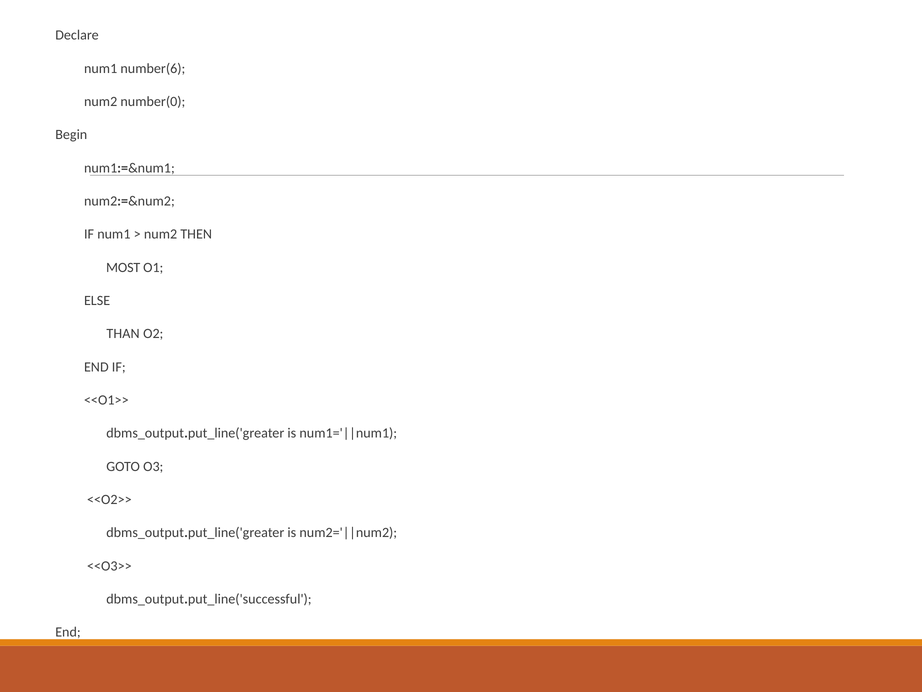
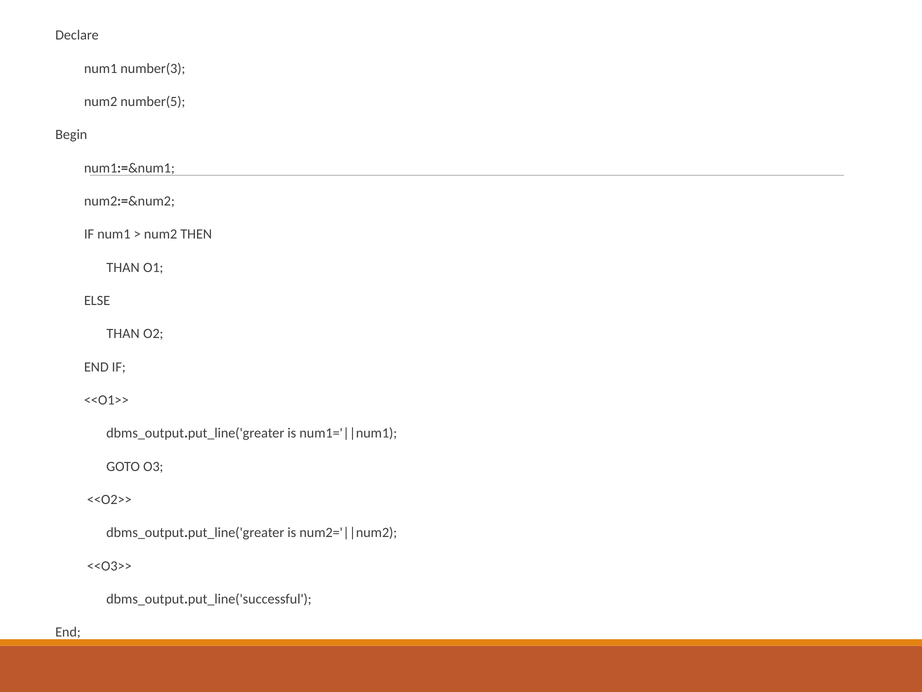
number(6: number(6 -> number(3 (153, 68)
number(0: number(0 -> number(5 (153, 101)
MOST: MOST -> THAN (123, 267)
